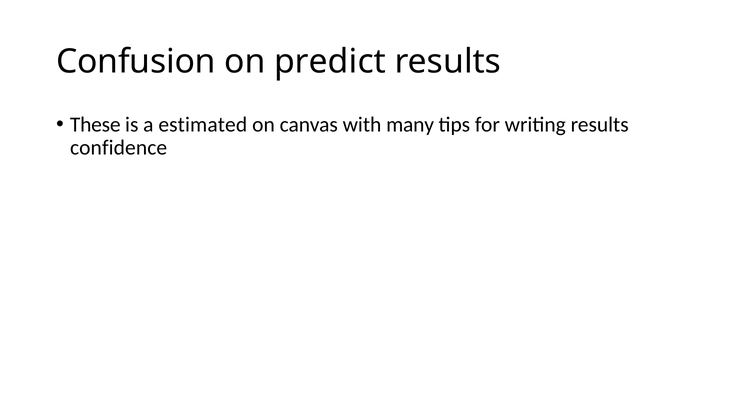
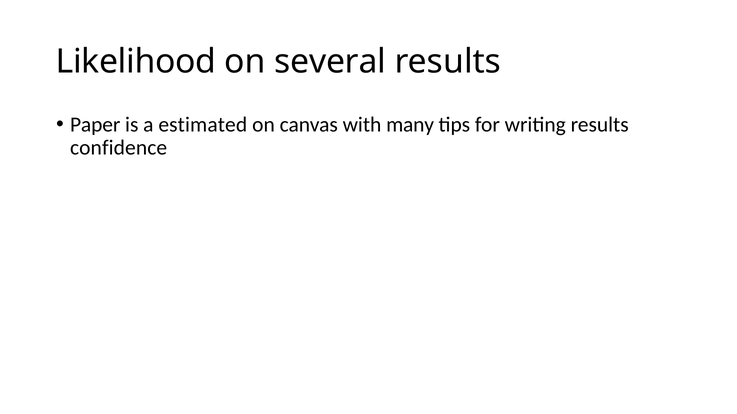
Confusion: Confusion -> Likelihood (136, 62)
predict: predict -> several (330, 62)
These: These -> Paper (95, 125)
